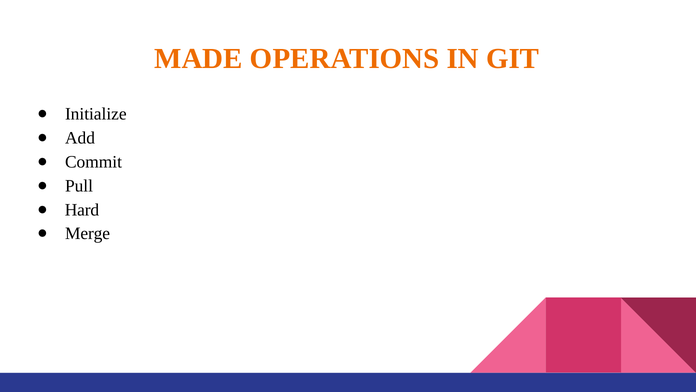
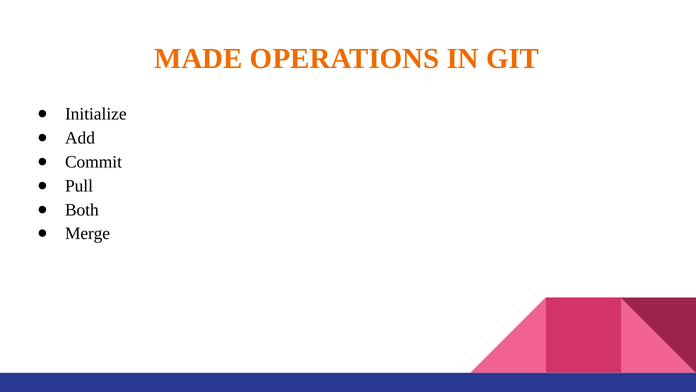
Hard: Hard -> Both (82, 210)
